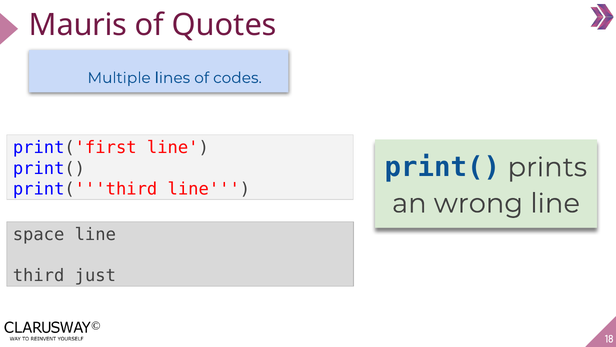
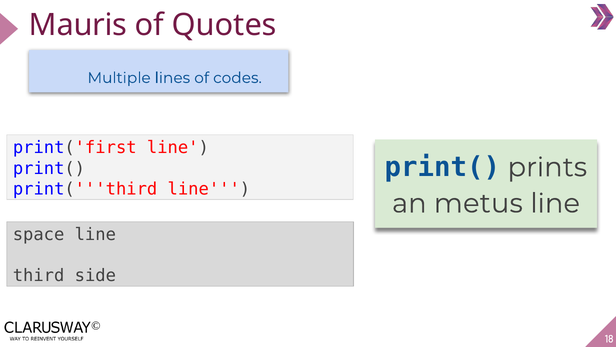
wrong: wrong -> metus (478, 203)
just: just -> side (95, 275)
